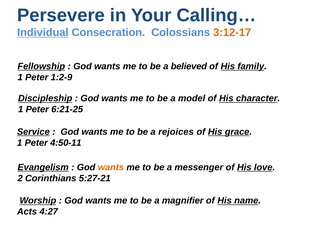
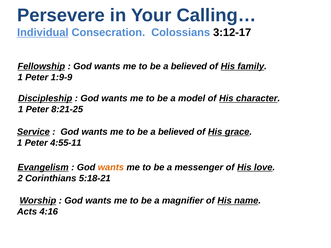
3:12-17 colour: orange -> black (232, 32)
1:2-9: 1:2-9 -> 1:9-9 (62, 77)
6:21-25: 6:21-25 -> 8:21-25 (67, 110)
rejoices: rejoices -> believed (176, 132)
4:50-11: 4:50-11 -> 4:55-11 (66, 143)
5:27-21: 5:27-21 -> 5:18-21 (95, 179)
4:27: 4:27 -> 4:16 (49, 212)
